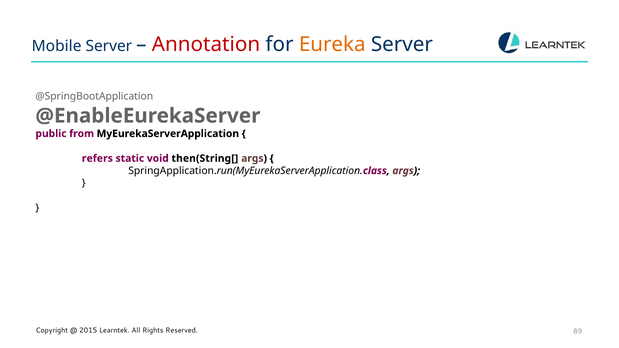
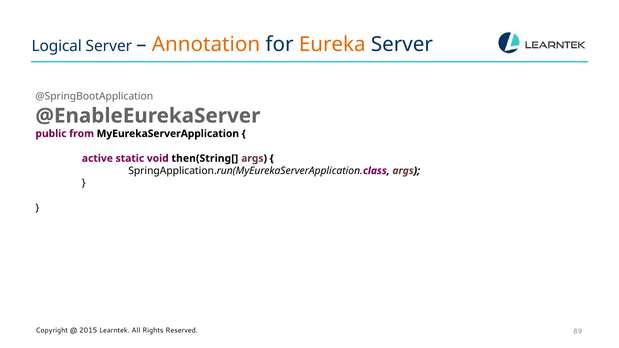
Mobile: Mobile -> Logical (57, 46)
Annotation colour: red -> orange (206, 44)
refers: refers -> active (97, 158)
